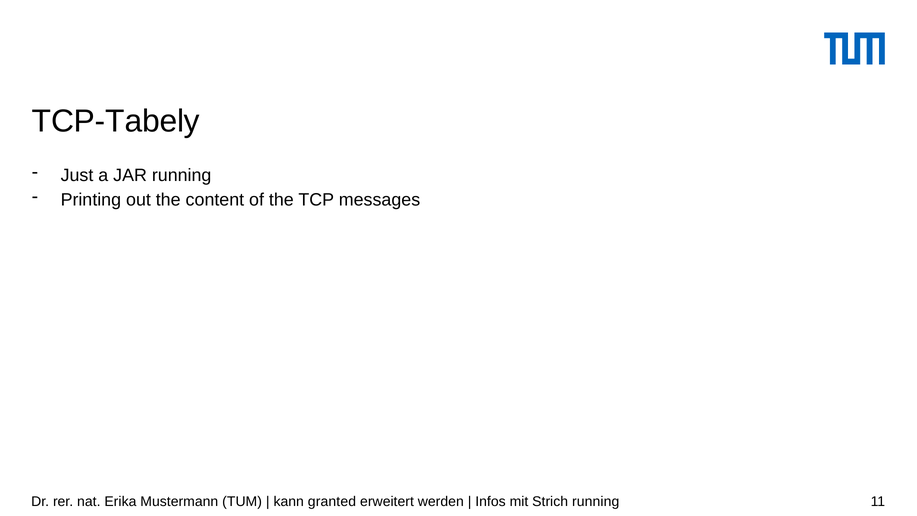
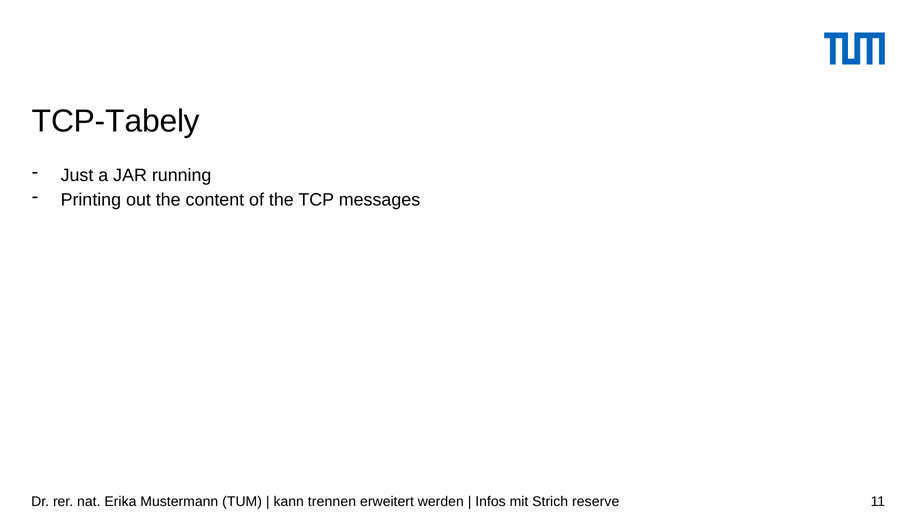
granted: granted -> trennen (332, 502)
Strich running: running -> reserve (596, 502)
